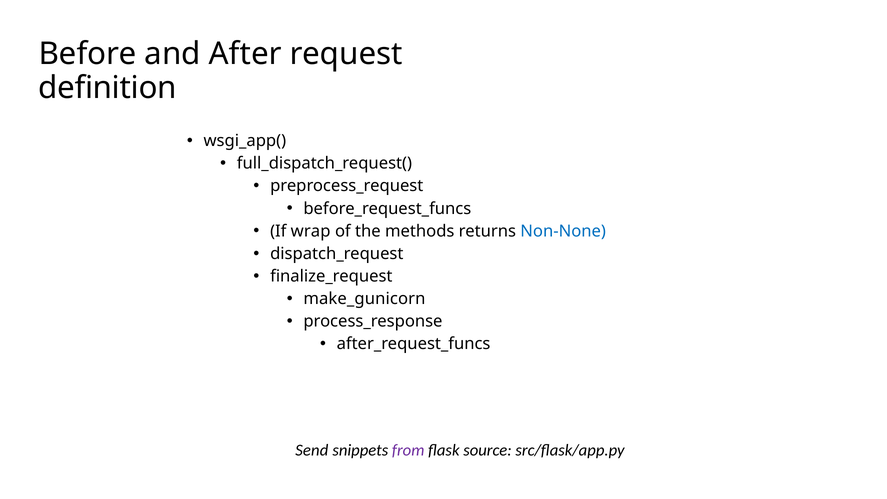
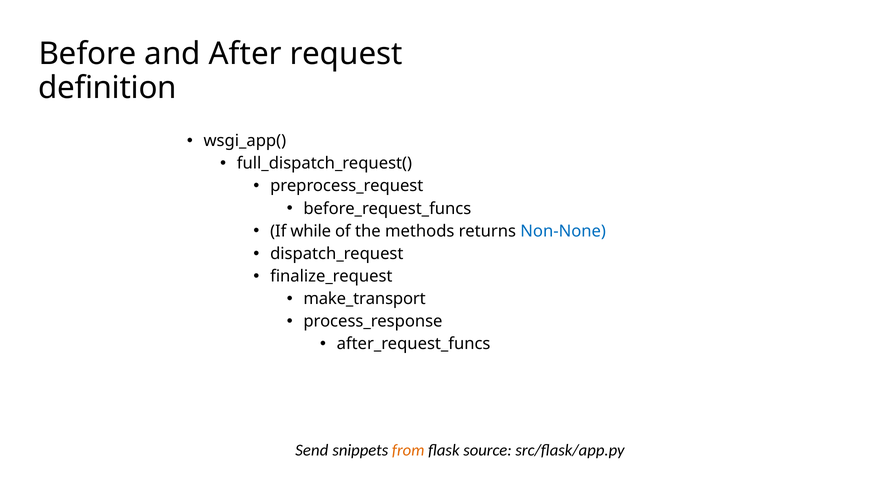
wrap: wrap -> while (311, 231)
make_gunicorn: make_gunicorn -> make_transport (365, 299)
from colour: purple -> orange (408, 450)
